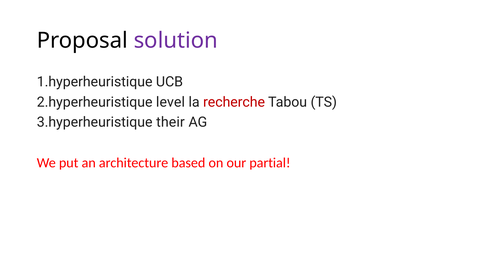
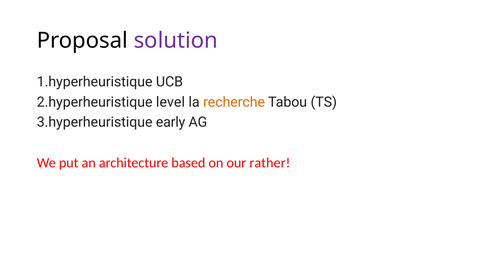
recherche colour: red -> orange (234, 102)
their: their -> early (171, 122)
partial: partial -> rather (270, 163)
